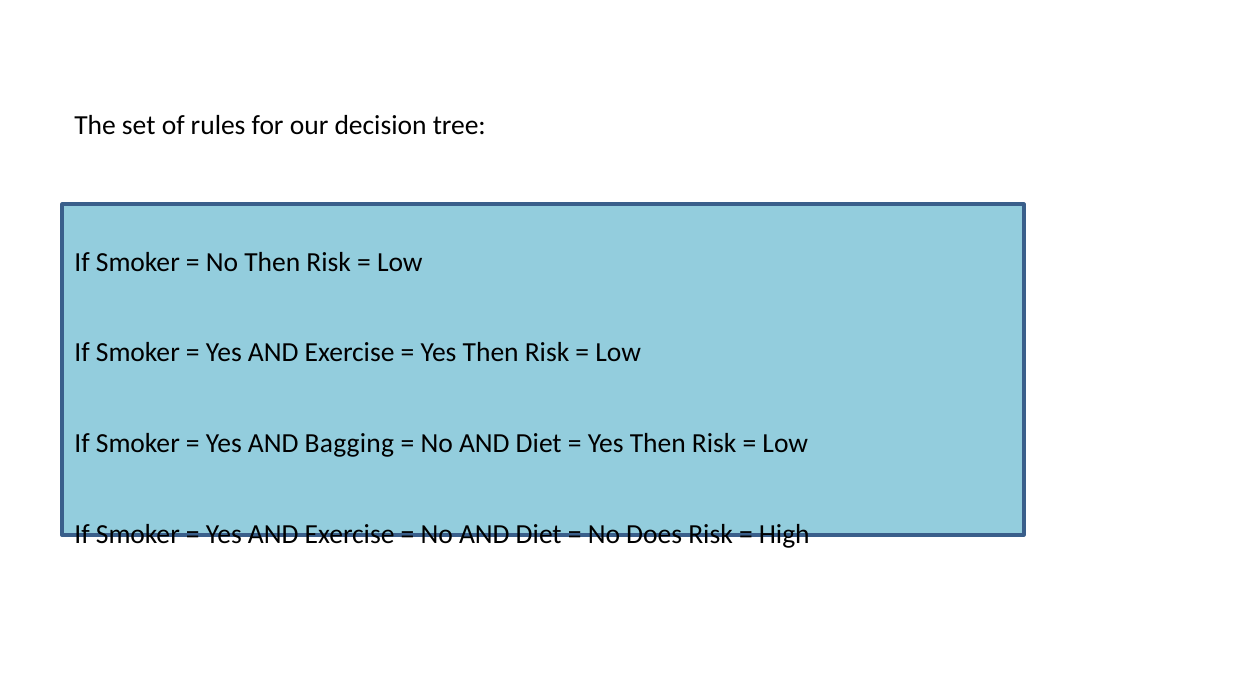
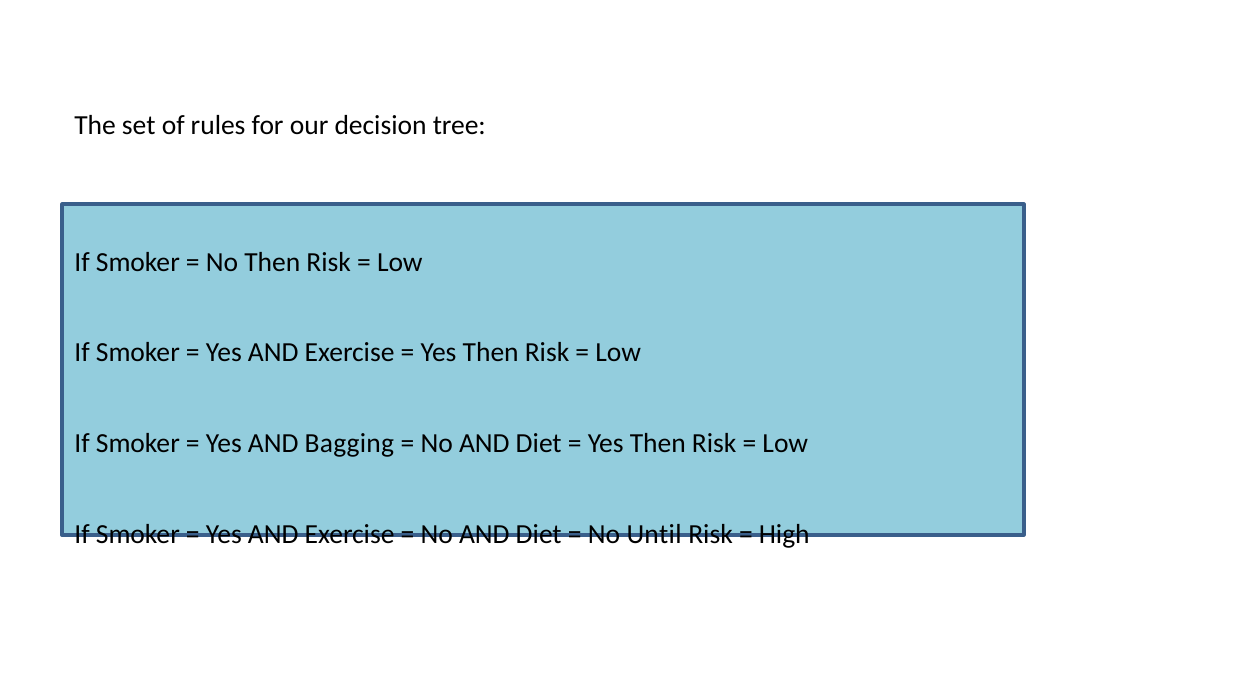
Does: Does -> Until (654, 535)
